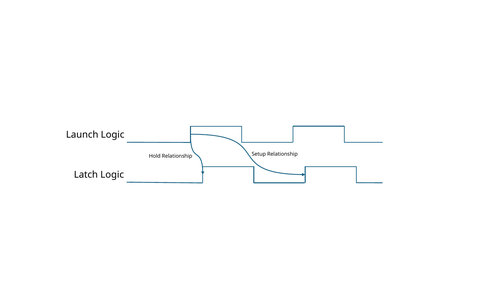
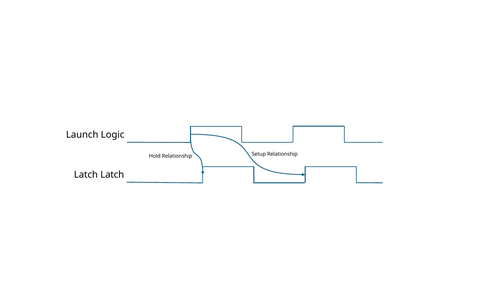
Latch Logic: Logic -> Latch (112, 174)
